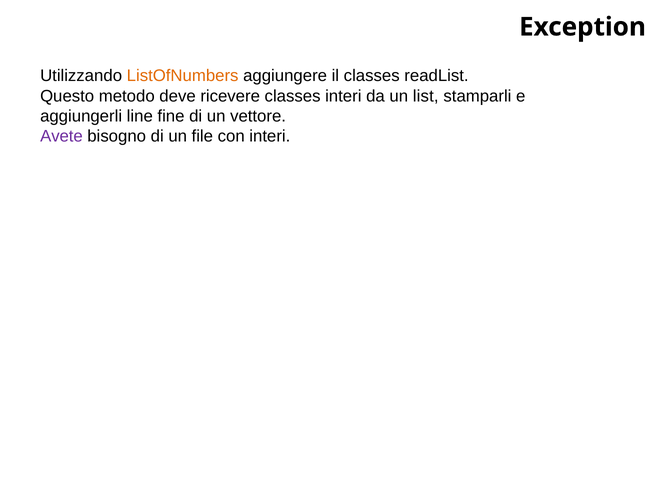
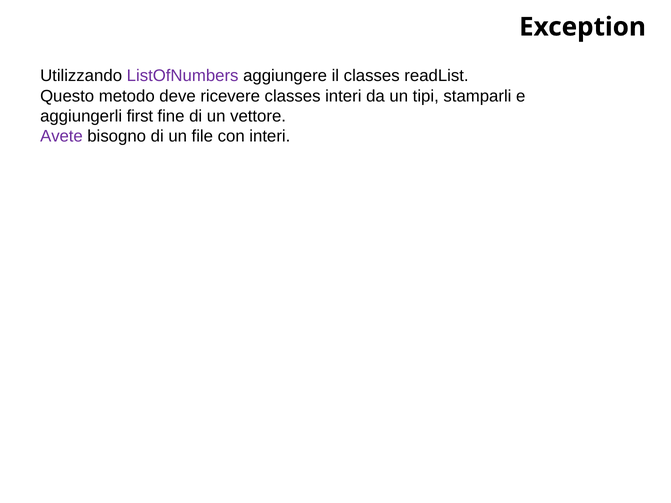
ListOfNumbers colour: orange -> purple (183, 76)
list: list -> tipi (426, 96)
line: line -> first (140, 116)
